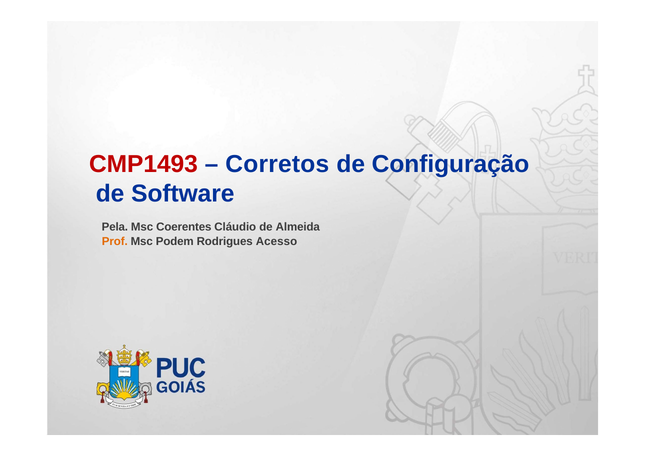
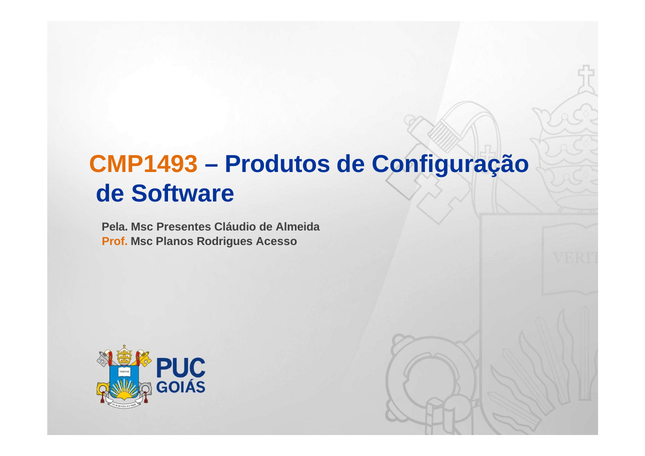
CMP1493 colour: red -> orange (143, 164)
Corretos: Corretos -> Produtos (278, 164)
Coerentes: Coerentes -> Presentes (184, 227)
Podem: Podem -> Planos (175, 242)
